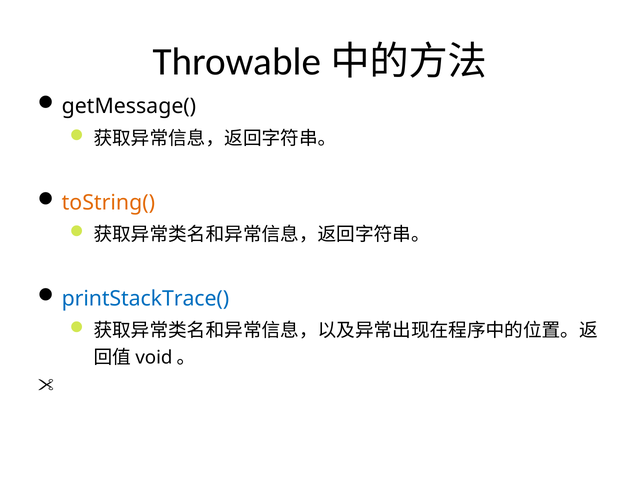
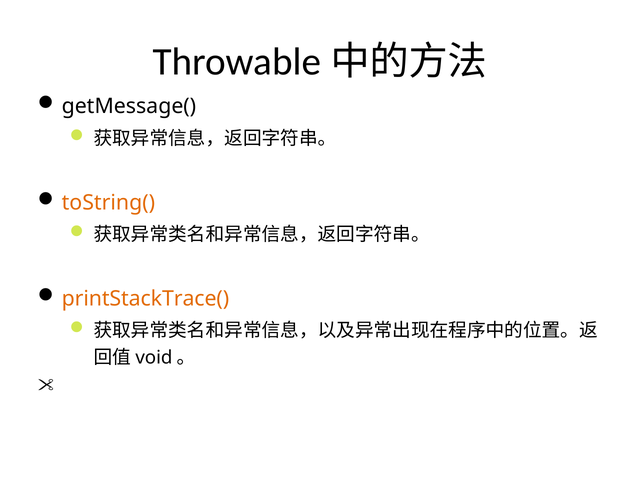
printStackTrace( colour: blue -> orange (145, 299)
